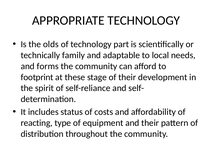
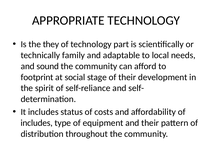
olds: olds -> they (51, 44)
forms: forms -> sound (48, 66)
these: these -> social (75, 77)
reacting: reacting -> includes (37, 123)
